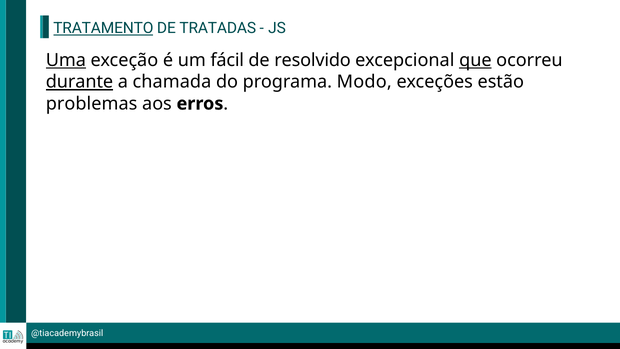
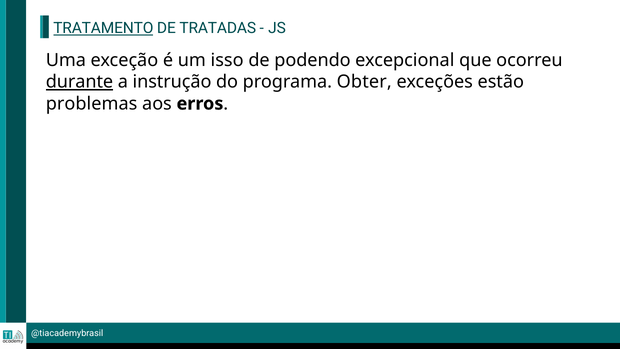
Uma underline: present -> none (66, 60)
fácil: fácil -> isso (227, 60)
resolvido: resolvido -> podendo (312, 60)
que underline: present -> none (475, 60)
chamada: chamada -> instrução (172, 82)
Modo: Modo -> Obter (364, 82)
